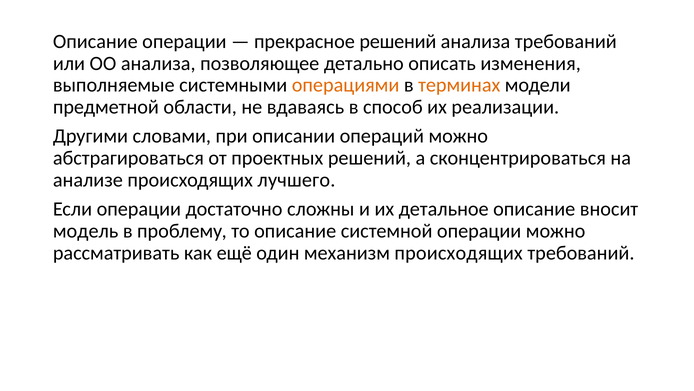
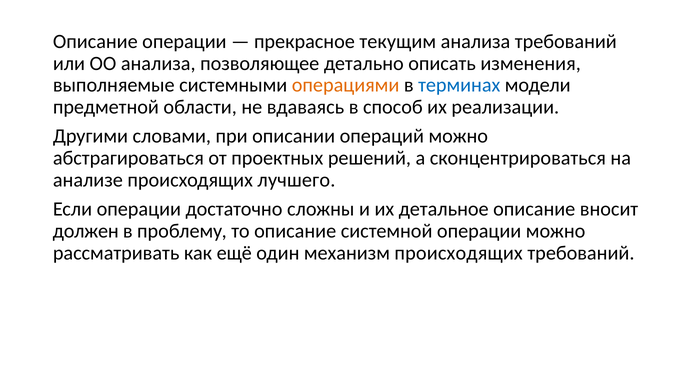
прекрасное решений: решений -> текущим (398, 41)
терминах colour: orange -> blue (459, 85)
модель: модель -> должен (86, 231)
